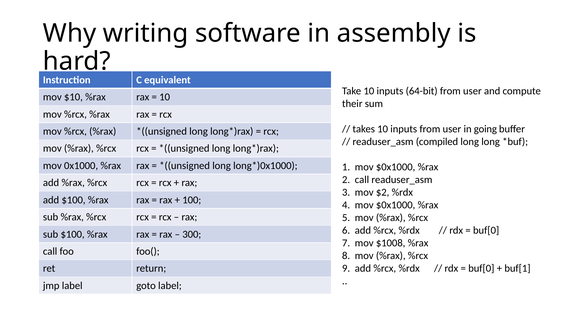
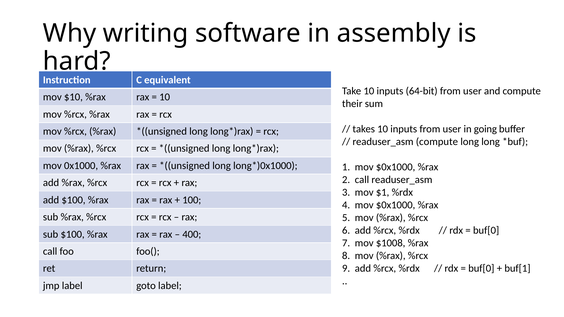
readuser_asm compiled: compiled -> compute (437, 142)
$2: $2 -> $1 (383, 192)
300: 300 -> 400 (192, 234)
